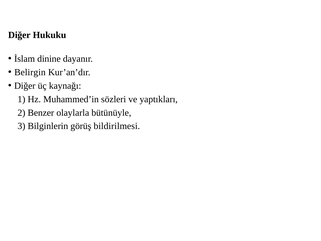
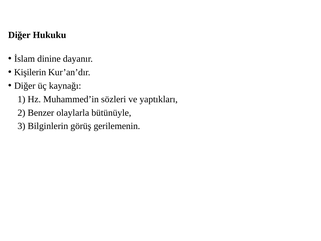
Belirgin: Belirgin -> Kişilerin (30, 72)
bildirilmesi: bildirilmesi -> gerilemenin (117, 126)
